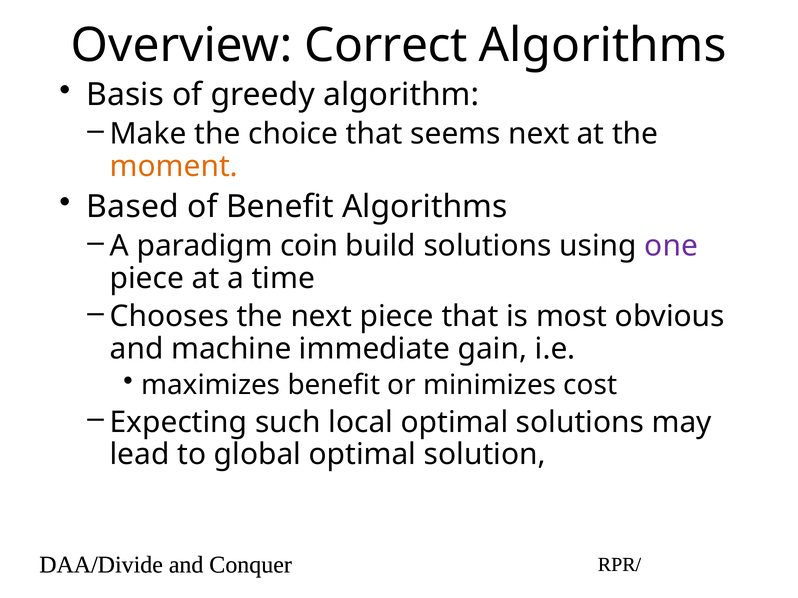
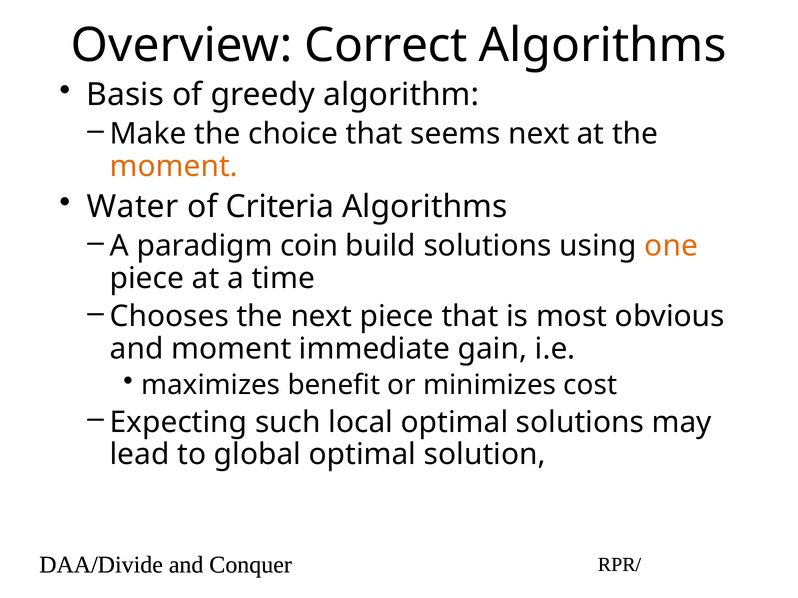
Based: Based -> Water (133, 207)
of Benefit: Benefit -> Criteria (280, 207)
one colour: purple -> orange (671, 246)
and machine: machine -> moment (231, 349)
